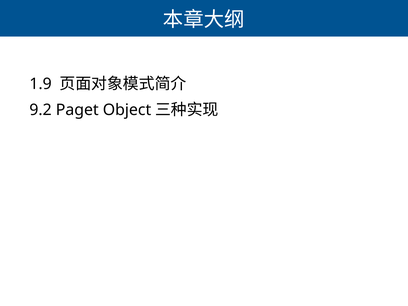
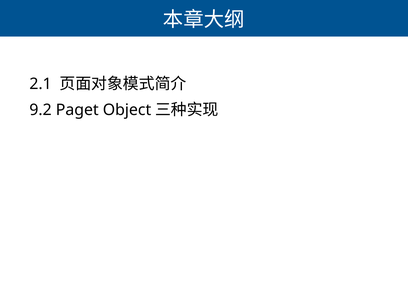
1.9: 1.9 -> 2.1 (41, 84)
